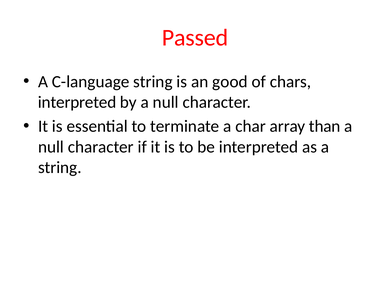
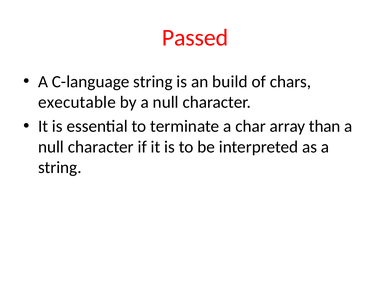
good: good -> build (230, 82)
interpreted: interpreted -> executable (77, 102)
